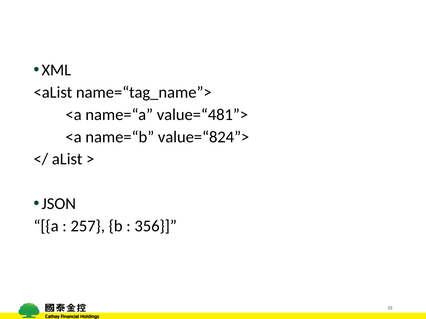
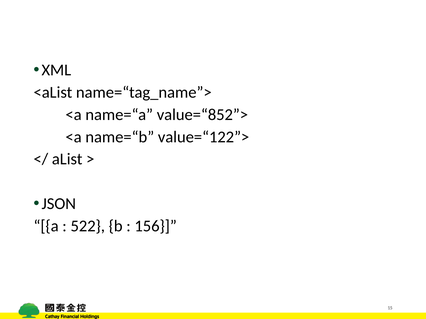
value=“481”>: value=“481”> -> value=“852”> (202, 115)
value=“824”>: value=“824”> -> value=“122”> (204, 137)
257: 257 -> 522 (88, 226)
356: 356 -> 156 (156, 226)
